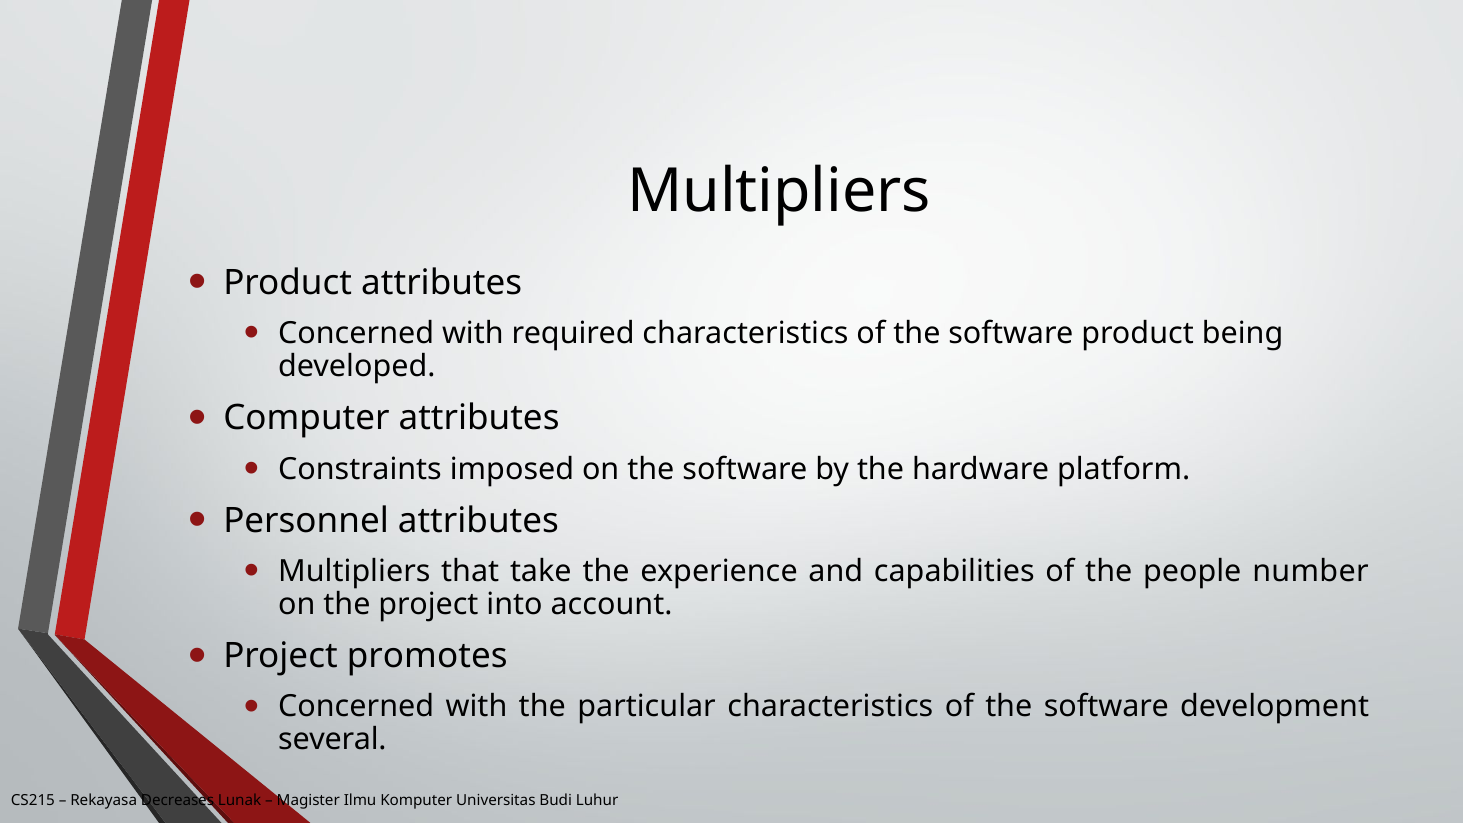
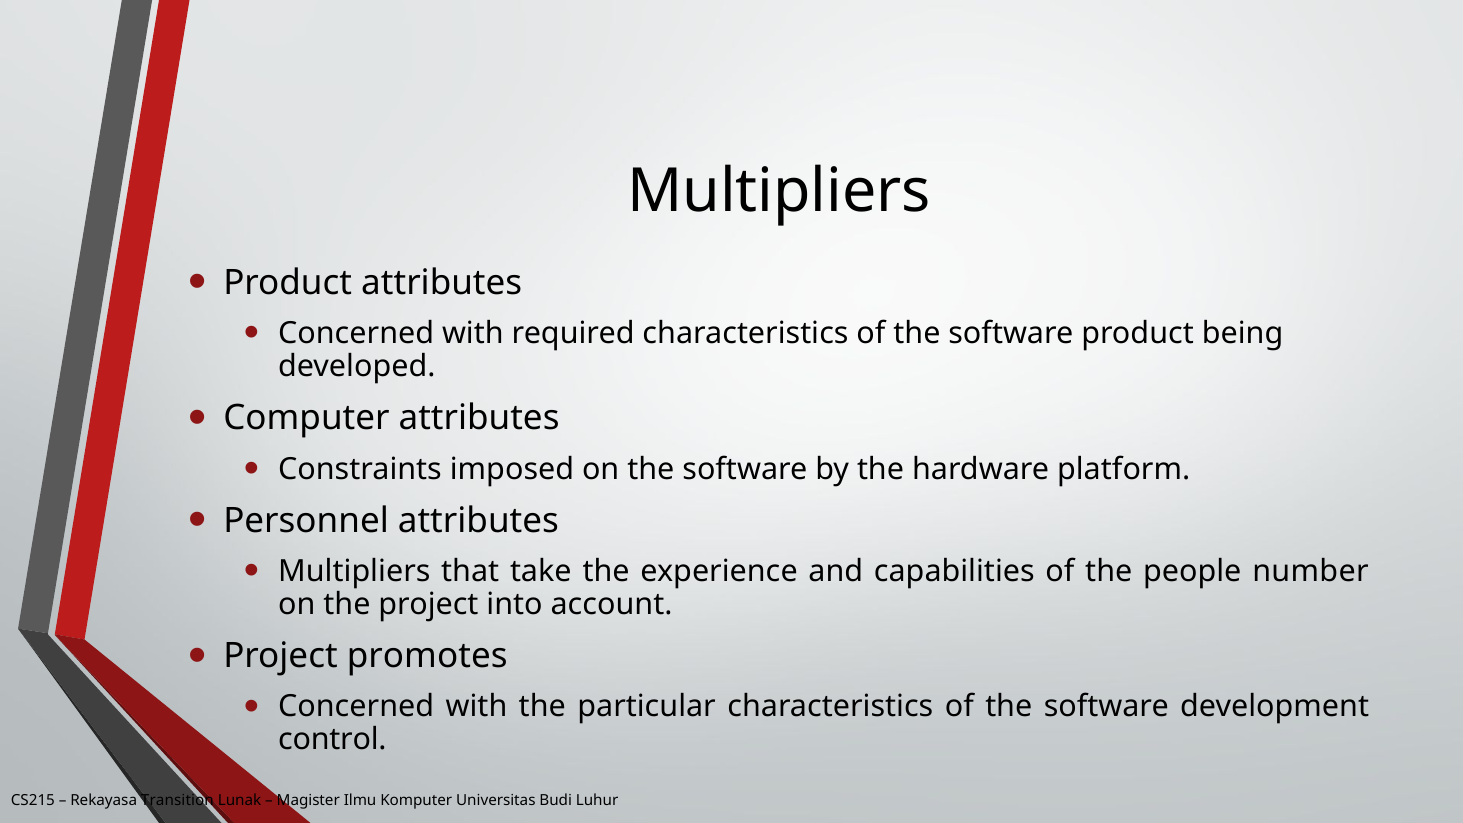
several: several -> control (332, 740)
Decreases: Decreases -> Transition (177, 800)
